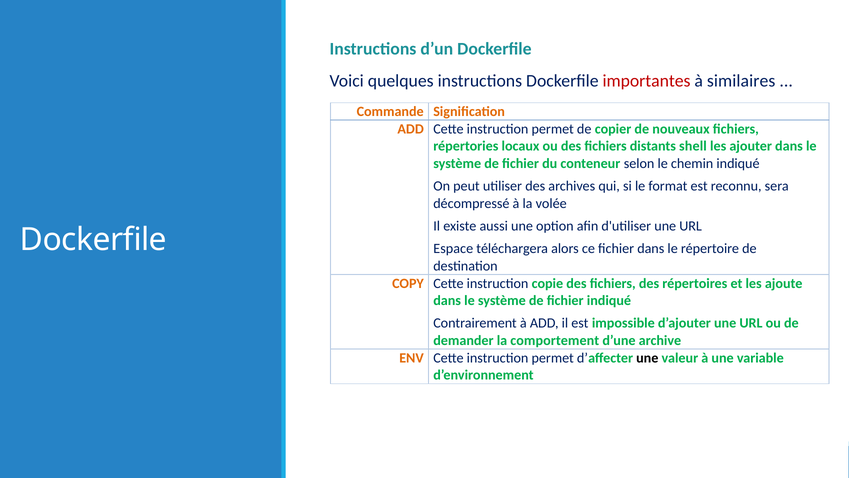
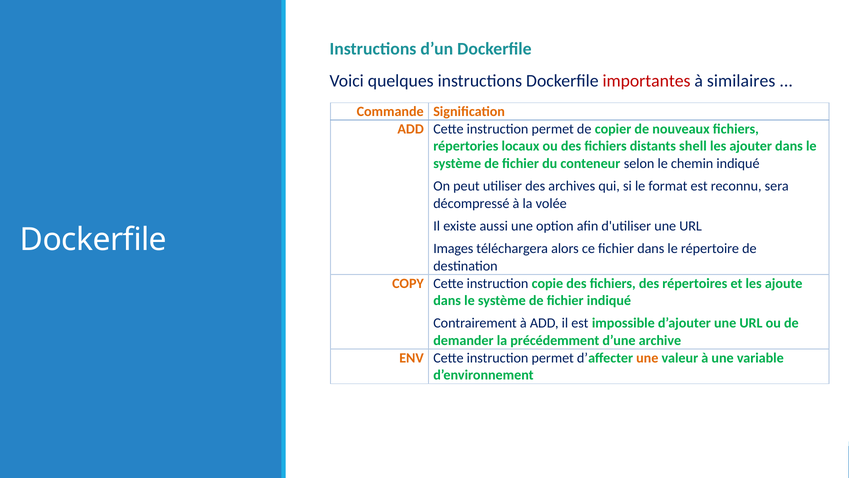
Espace: Espace -> Images (453, 248)
comportement: comportement -> précédemment (555, 340)
une colour: black -> orange (647, 358)
